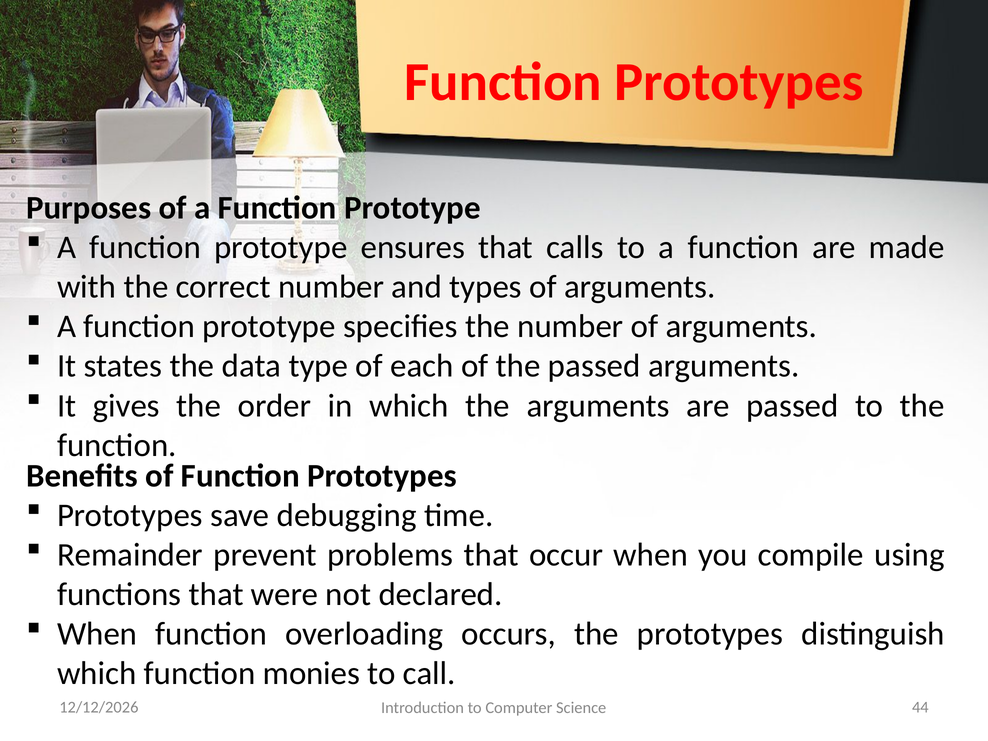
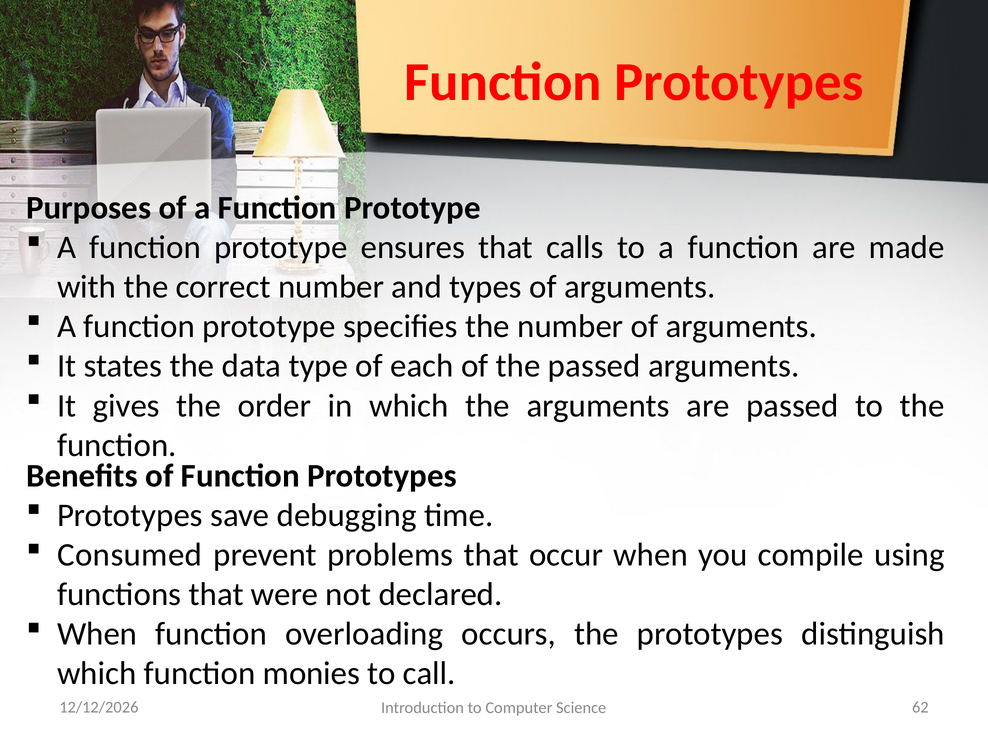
Remainder: Remainder -> Consumed (130, 555)
44: 44 -> 62 (920, 707)
